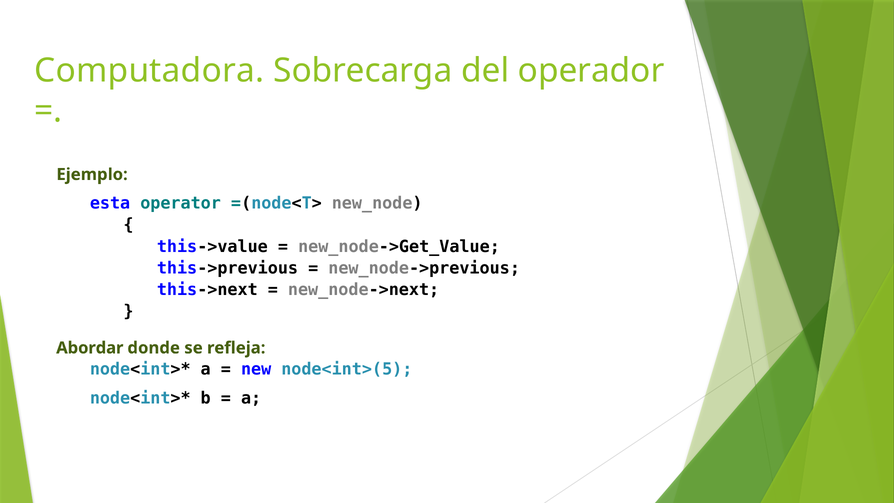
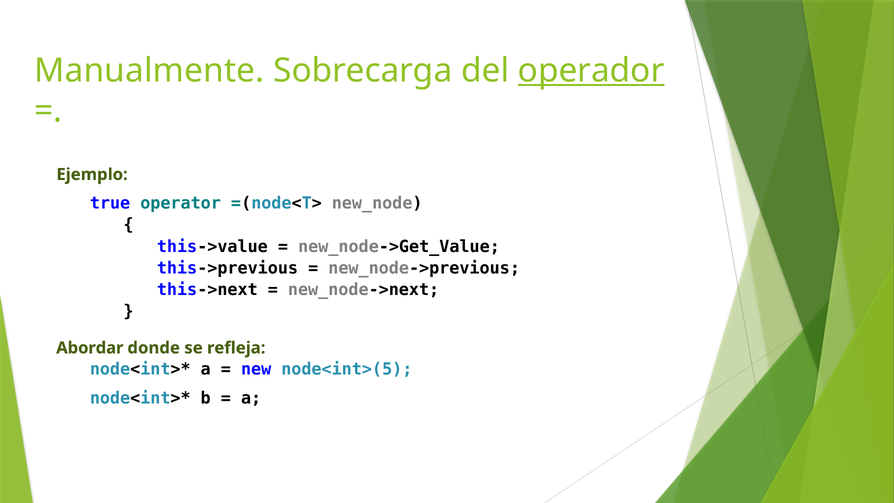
Computadora: Computadora -> Manualmente (149, 71)
operador underline: none -> present (591, 71)
esta: esta -> true (110, 203)
